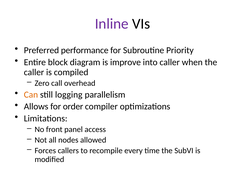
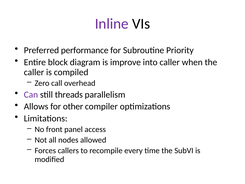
Can colour: orange -> purple (31, 95)
logging: logging -> threads (69, 95)
order: order -> other (73, 106)
